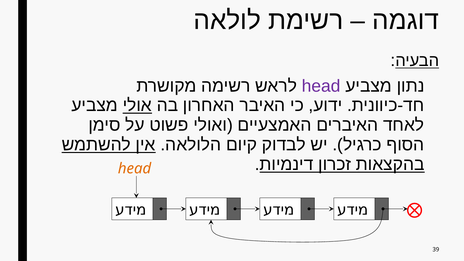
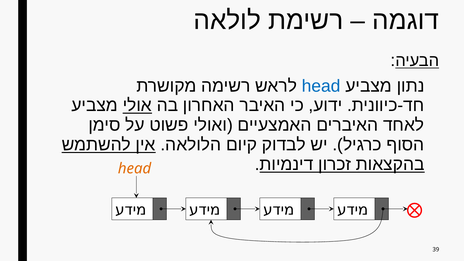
head colour: purple -> blue (321, 86)
